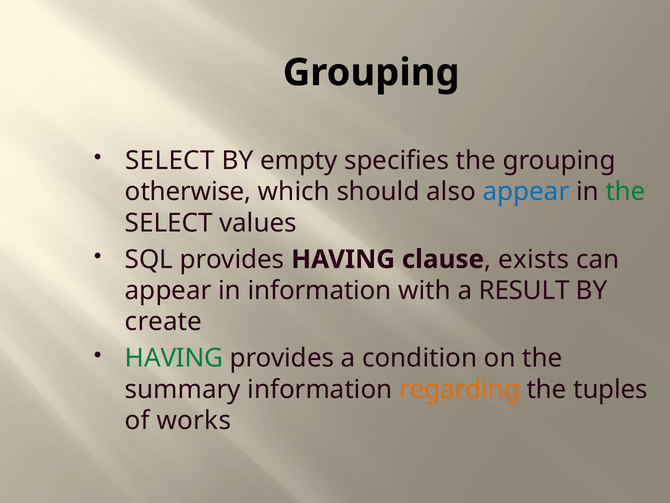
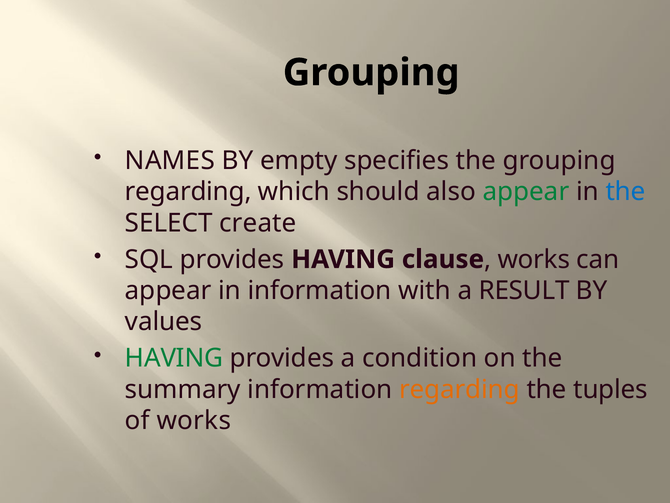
SELECT: SELECT -> NAMES (170, 160)
otherwise: otherwise -> regarding (188, 192)
appear colour: blue -> green (526, 192)
the colour: green -> blue (626, 192)
values: values -> create (258, 223)
exists: exists -> works (534, 259)
create: create -> values (164, 322)
